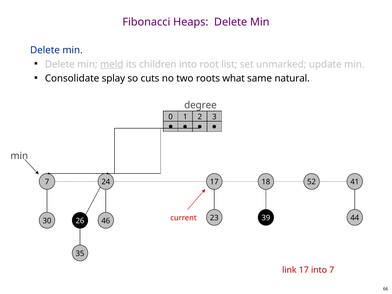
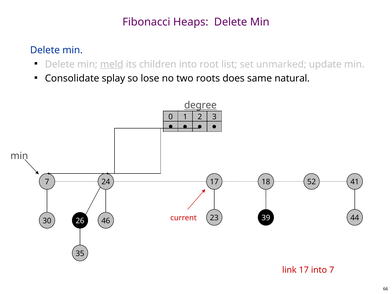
cuts: cuts -> lose (150, 78)
what: what -> does (234, 78)
degree underline: none -> present (200, 105)
